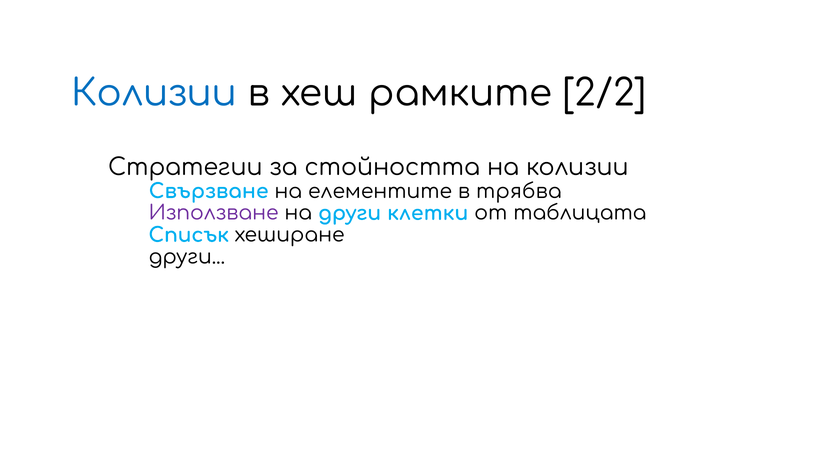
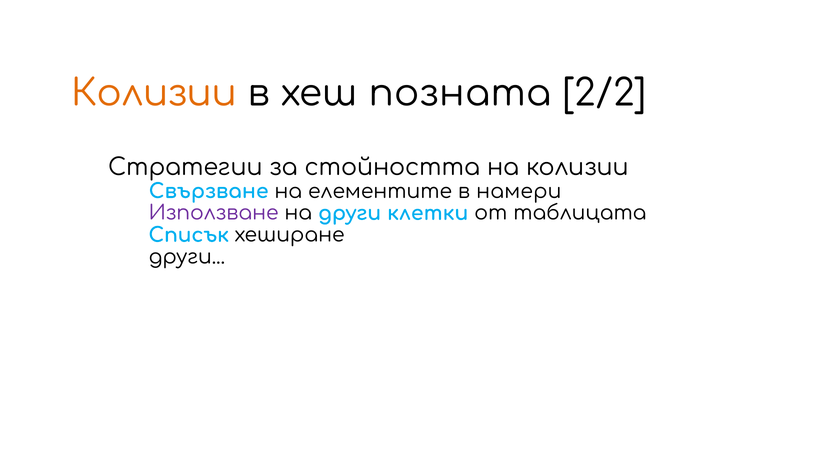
Колизии colour: blue -> orange (154, 94)
рамките: рамките -> позната (460, 94)
трябва: трябва -> намери (519, 191)
